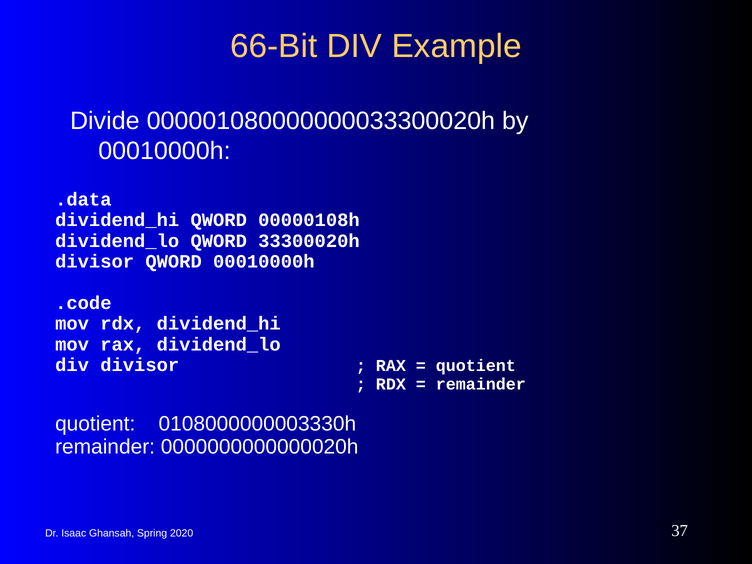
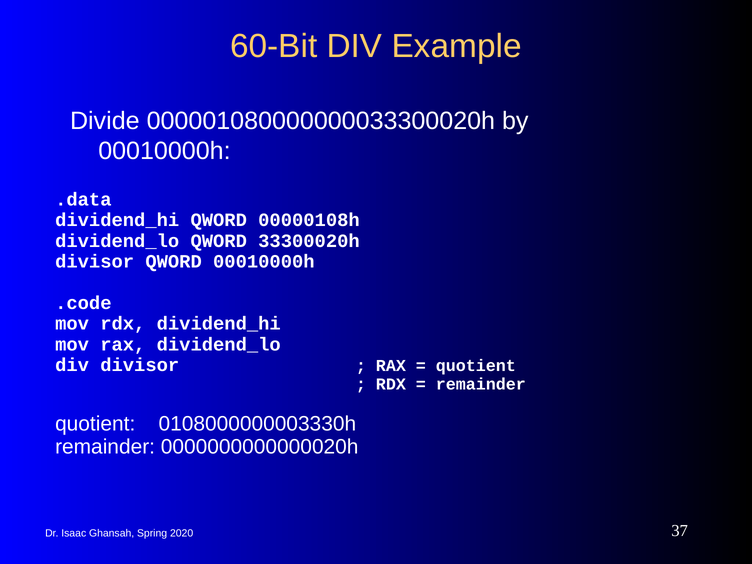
66-Bit: 66-Bit -> 60-Bit (274, 46)
